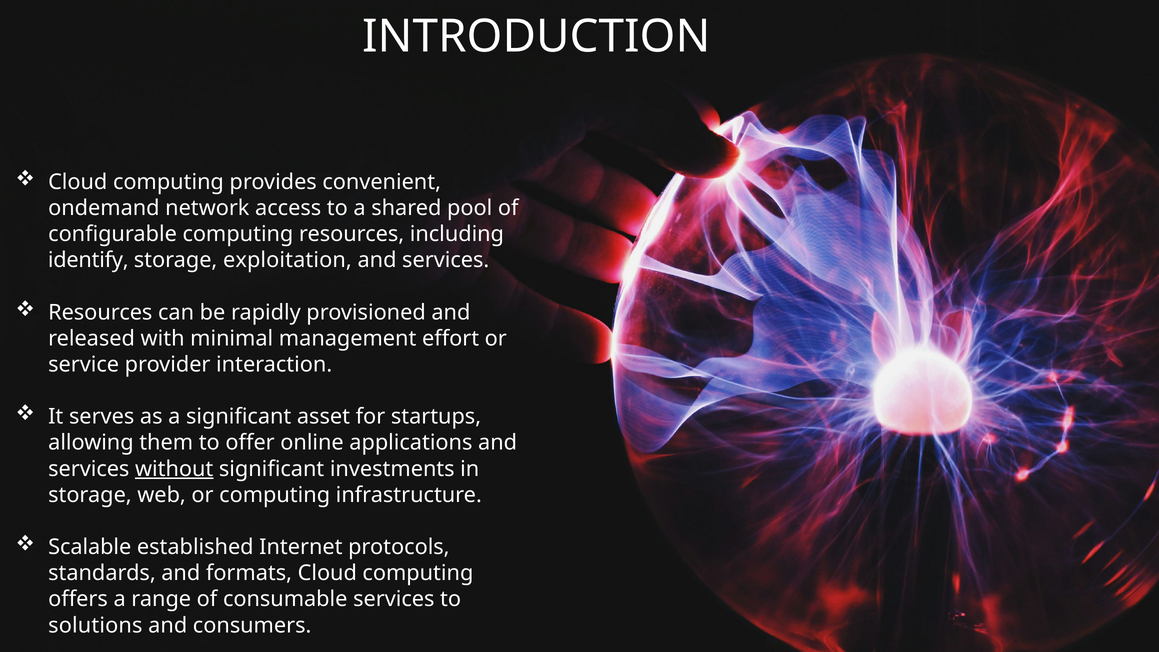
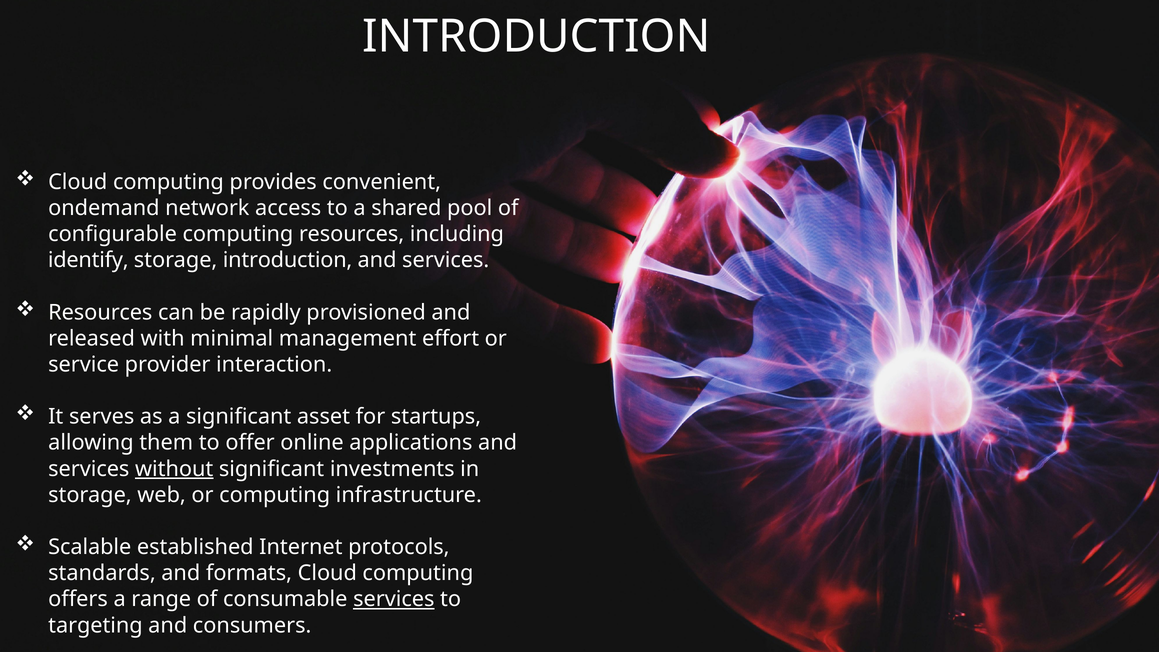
storage exploitation: exploitation -> introduction (288, 260)
services underline: none -> present (394, 599)
solutions: solutions -> targeting (95, 625)
